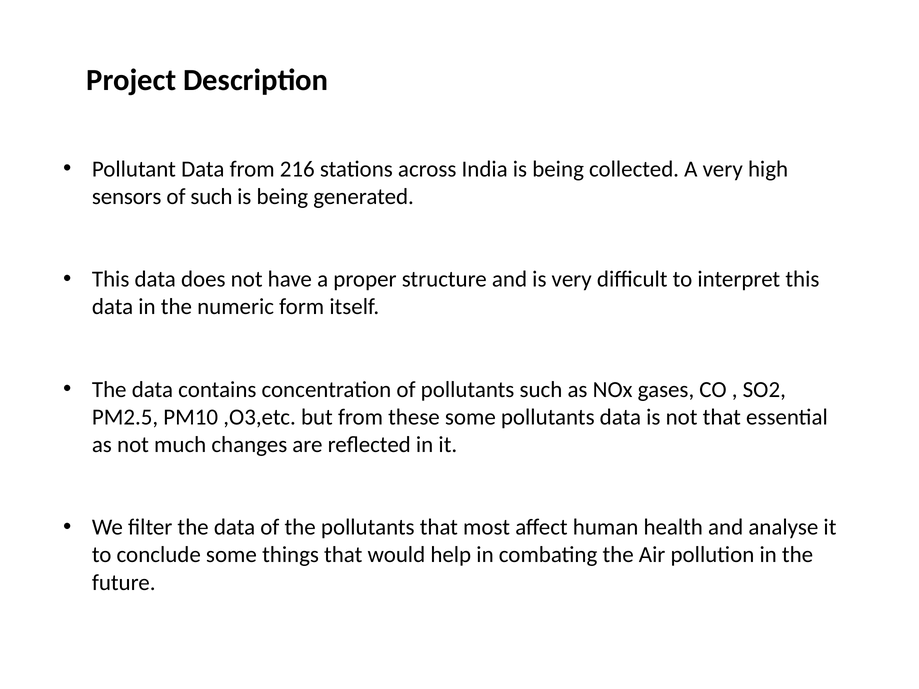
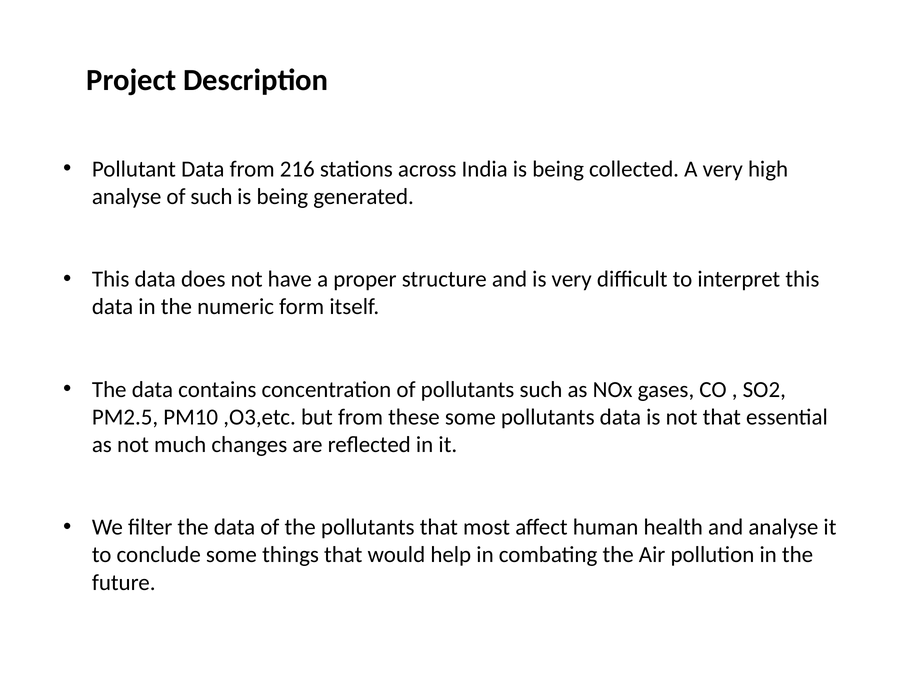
sensors: sensors -> analyse (127, 197)
